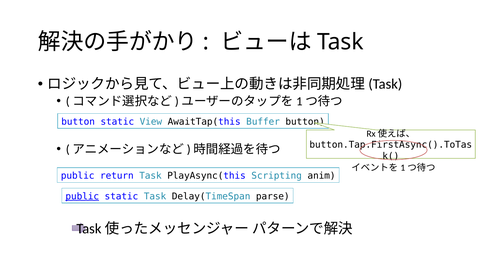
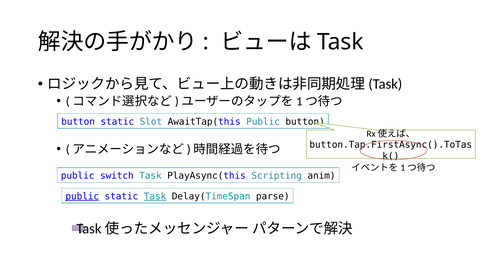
View: View -> Slot (151, 121)
AwaitTap(this Buffer: Buffer -> Public (263, 121)
return: return -> switch (117, 175)
Task underline: none -> present (155, 196)
